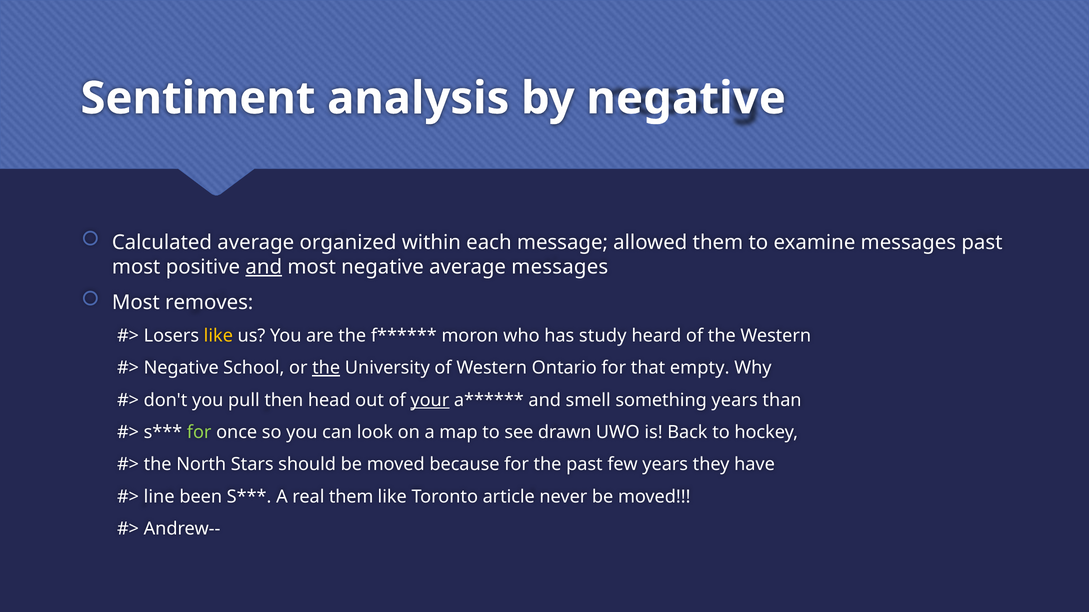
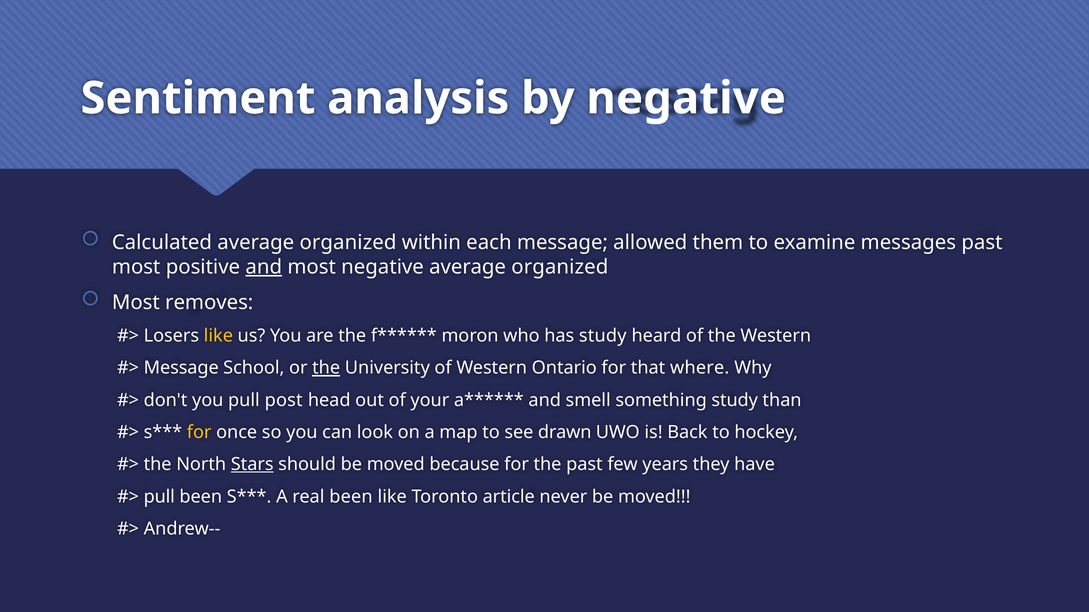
negative average messages: messages -> organized (560, 267)
Negative: Negative -> Message (181, 368)
empty: empty -> where (700, 368)
then: then -> post (284, 400)
your underline: present -> none (430, 400)
something years: years -> study (735, 400)
for colour: light green -> yellow (199, 433)
Stars underline: none -> present (252, 465)
line: line -> pull (159, 497)
real them: them -> been (351, 497)
